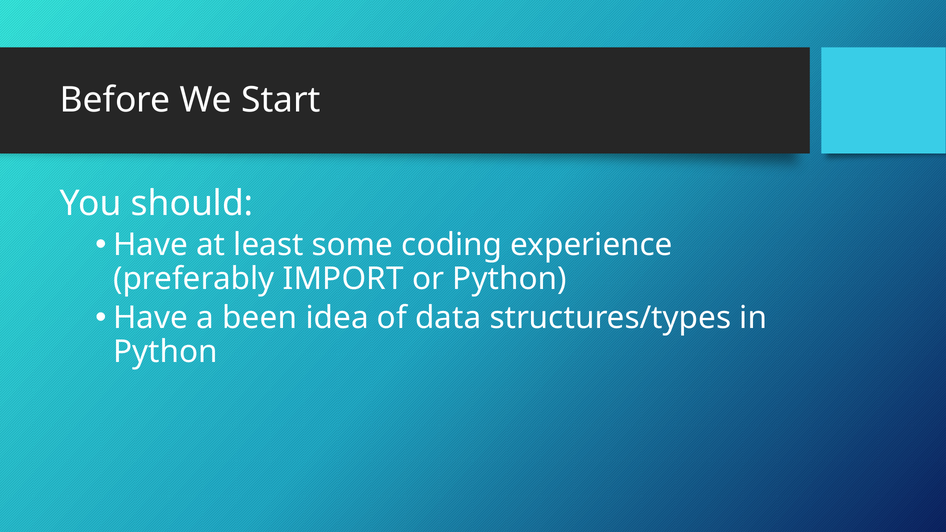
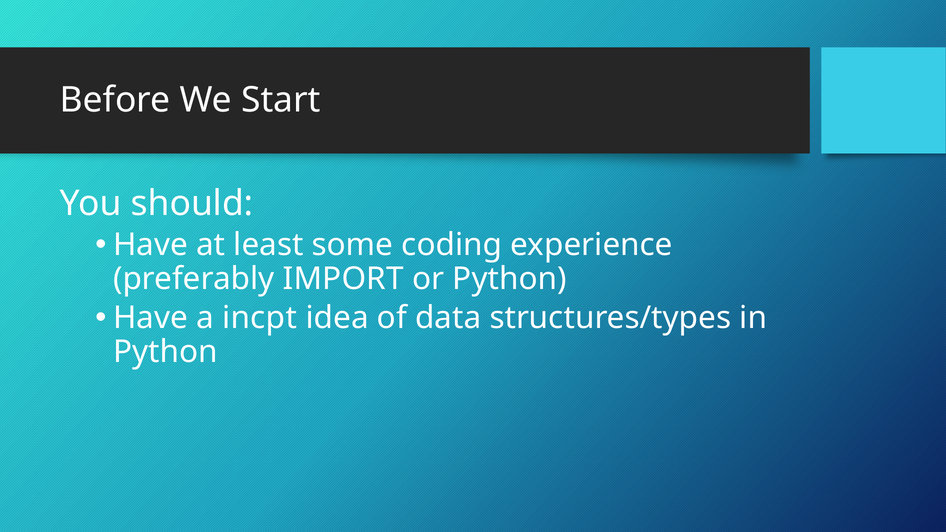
been: been -> incpt (260, 318)
